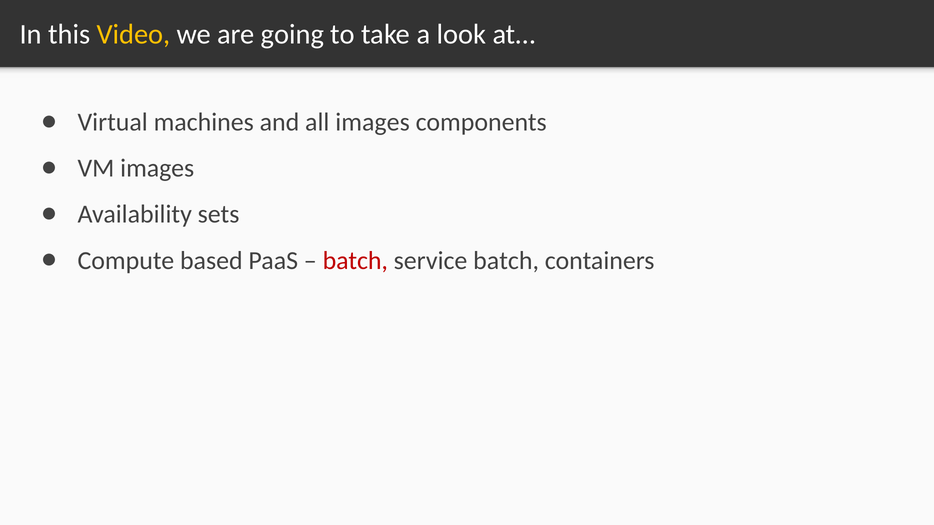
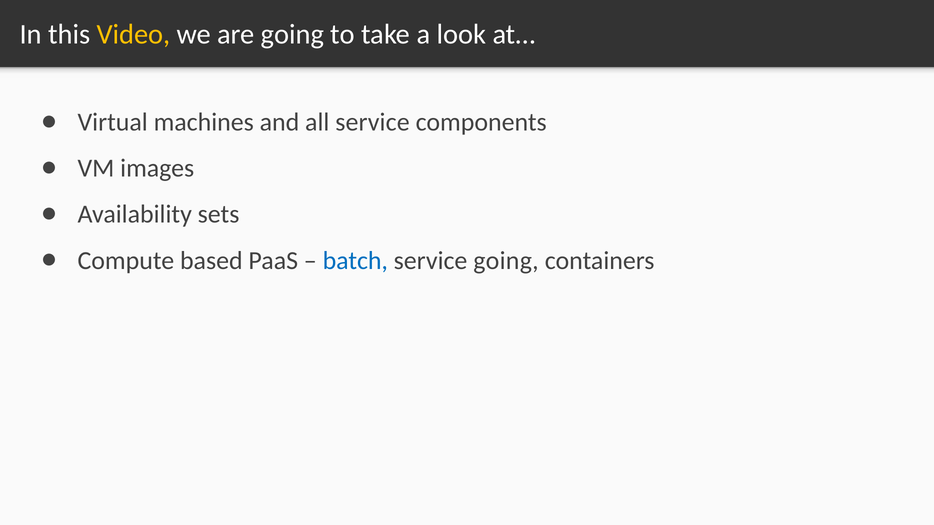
all images: images -> service (372, 122)
batch colour: red -> blue (355, 261)
service batch: batch -> going (506, 261)
